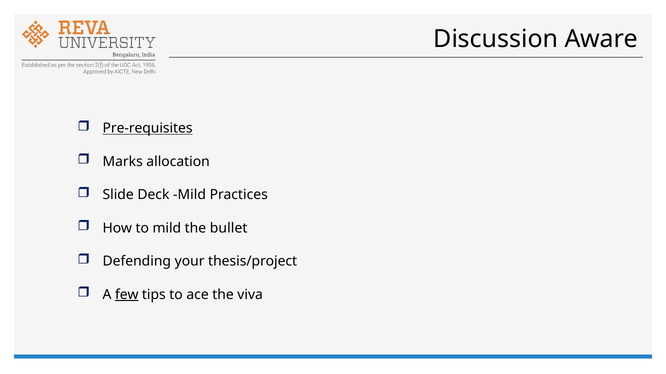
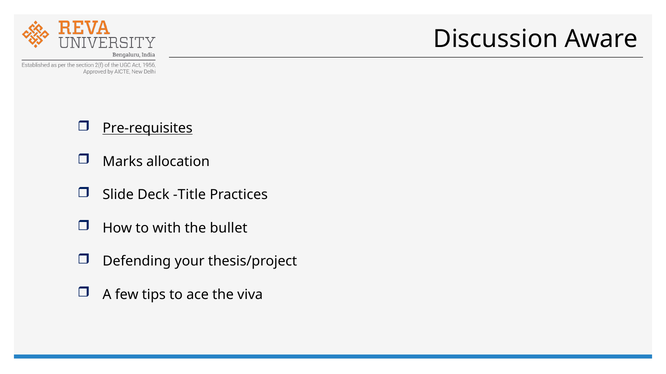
Deck Mild: Mild -> Title (190, 195)
to mild: mild -> with (167, 229)
few underline: present -> none (127, 295)
